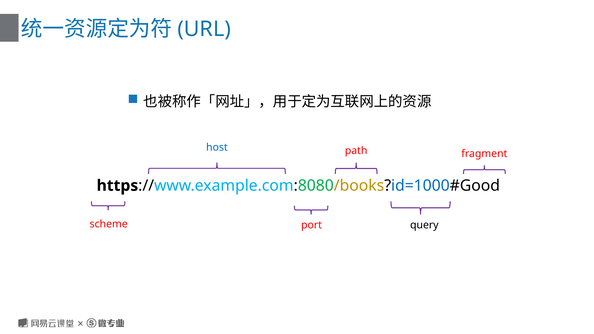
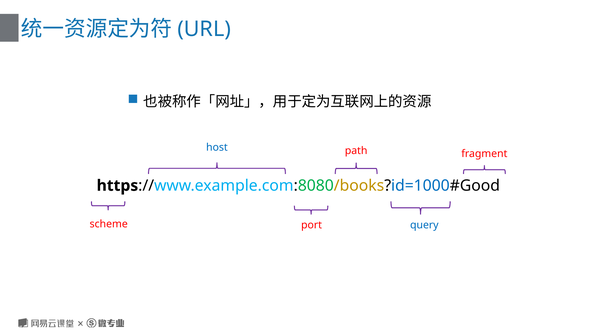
query colour: black -> blue (424, 225)
